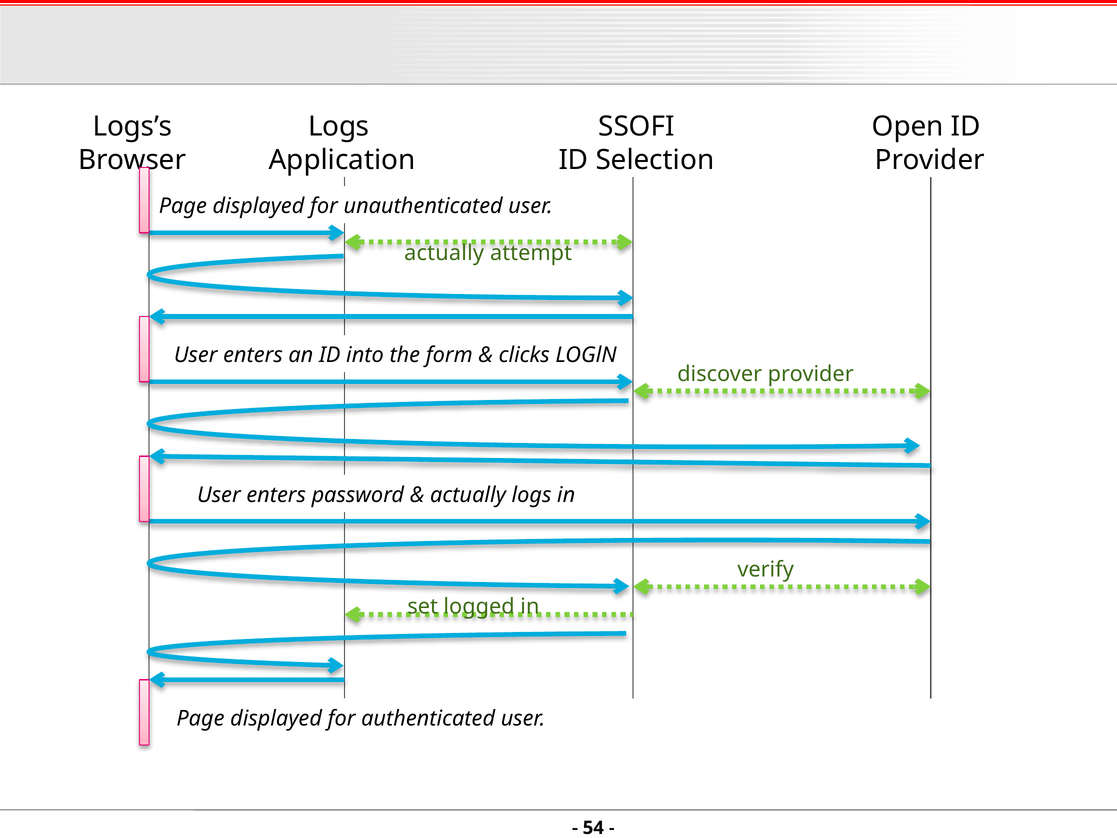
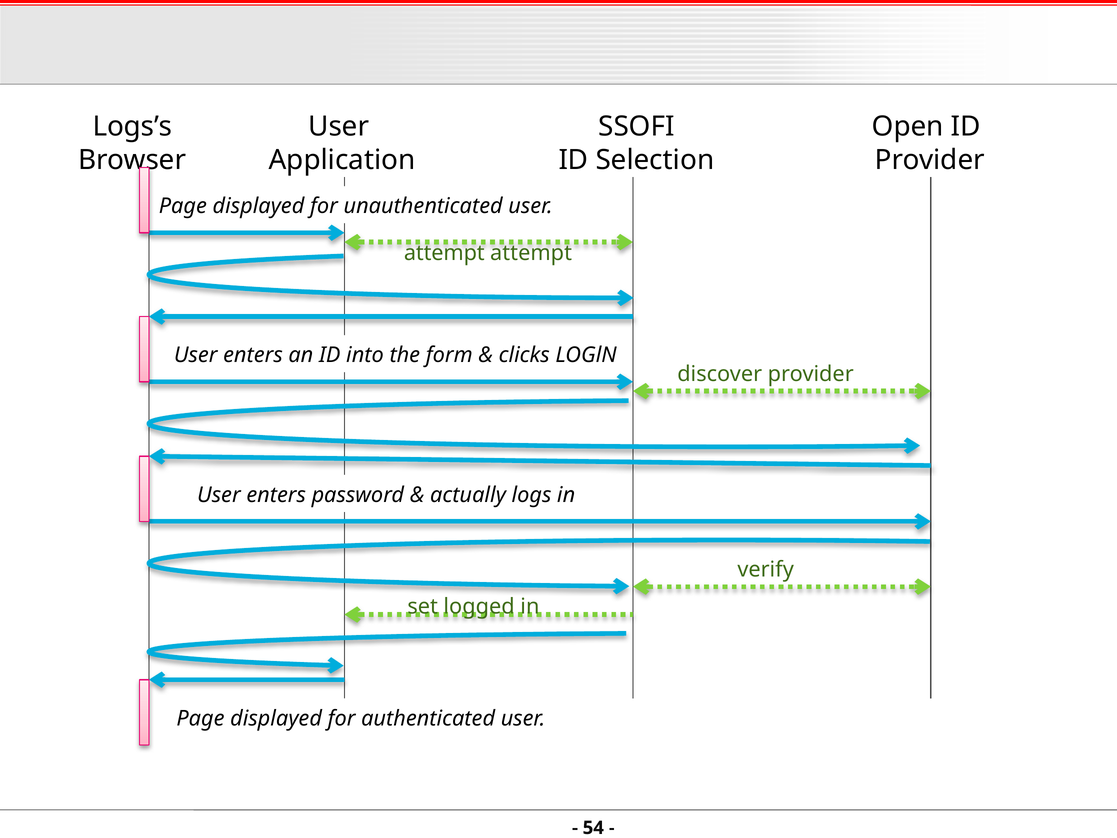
Logs: Logs -> User (339, 127)
actually: actually -> attempt (444, 253)
